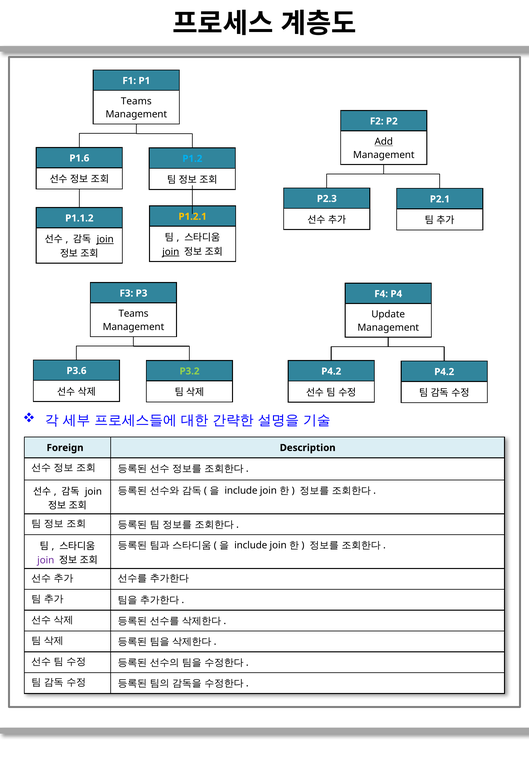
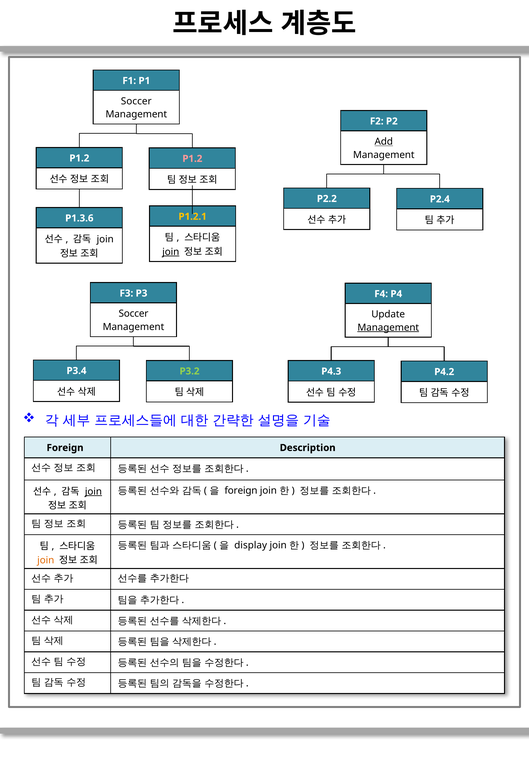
Teams: Teams -> Soccer (136, 101)
P1.6: P1.6 -> P1.2 (79, 158)
P1.2 colour: light blue -> pink (192, 159)
P2.3: P2.3 -> P2.2 (327, 199)
P2.1: P2.1 -> P2.4 (440, 199)
P1.1.2: P1.1.2 -> P1.3.6 (79, 218)
join underline: present -> none (105, 239)
Teams: Teams -> Soccer (133, 314)
Management underline: none -> present (388, 328)
P3.6: P3.6 -> P3.4 (77, 371)
P4.2: P4.2 -> P4.3 (331, 371)
include: include -> foreign (241, 491)
join underline: none -> present (93, 492)
include: include -> display (251, 545)
join colour: purple -> orange (46, 560)
